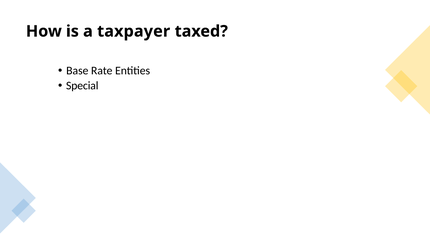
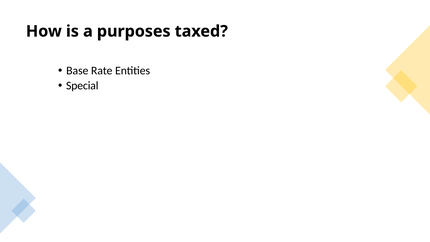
taxpayer: taxpayer -> purposes (134, 31)
